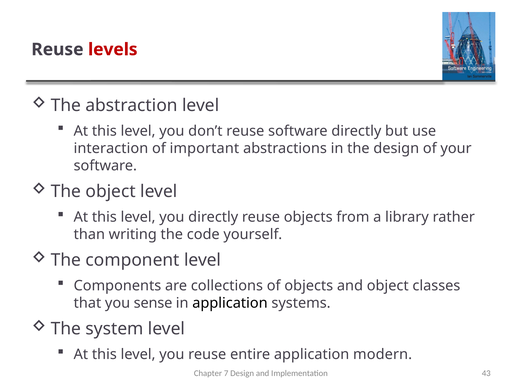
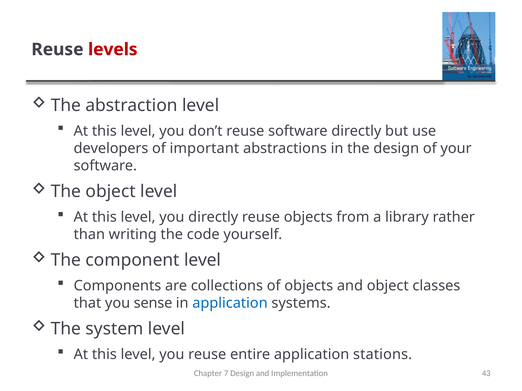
interaction: interaction -> developers (111, 148)
application colour: black -> blue (230, 303)
modern: modern -> stations (383, 355)
